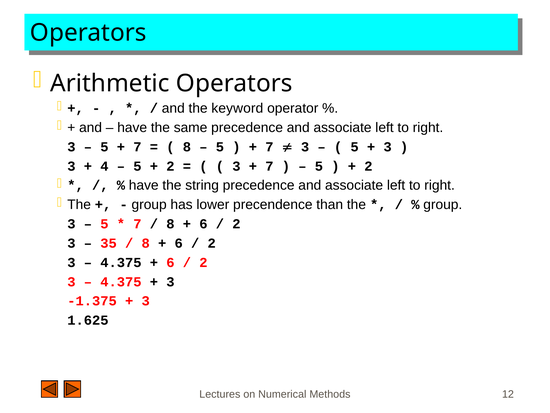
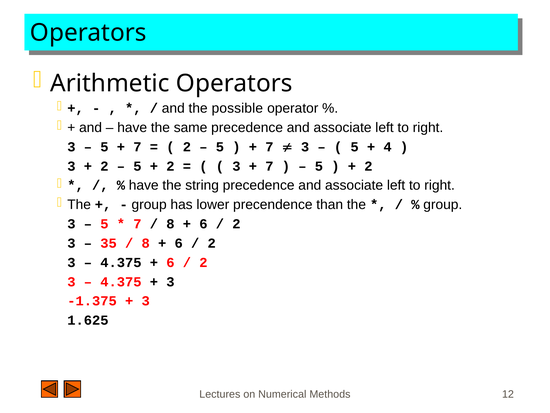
keyword: keyword -> possible (237, 108)
8: 8 -> 2 (187, 147)
3: 3 -> 4 (388, 147)
4: 4 -> 2 (104, 166)
